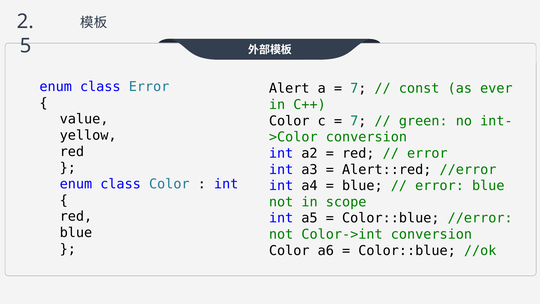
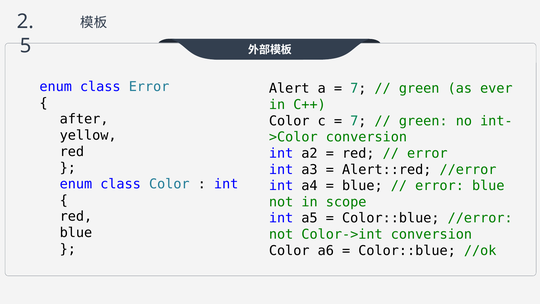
const: const -> green (419, 88)
value: value -> after (84, 119)
